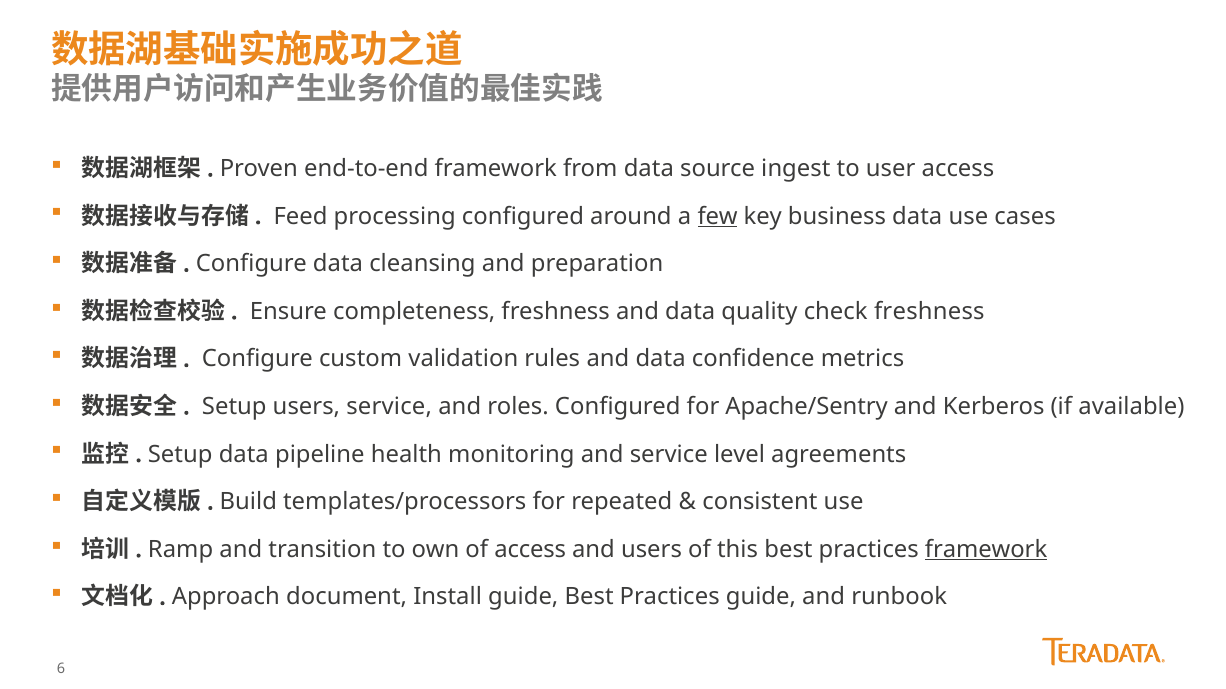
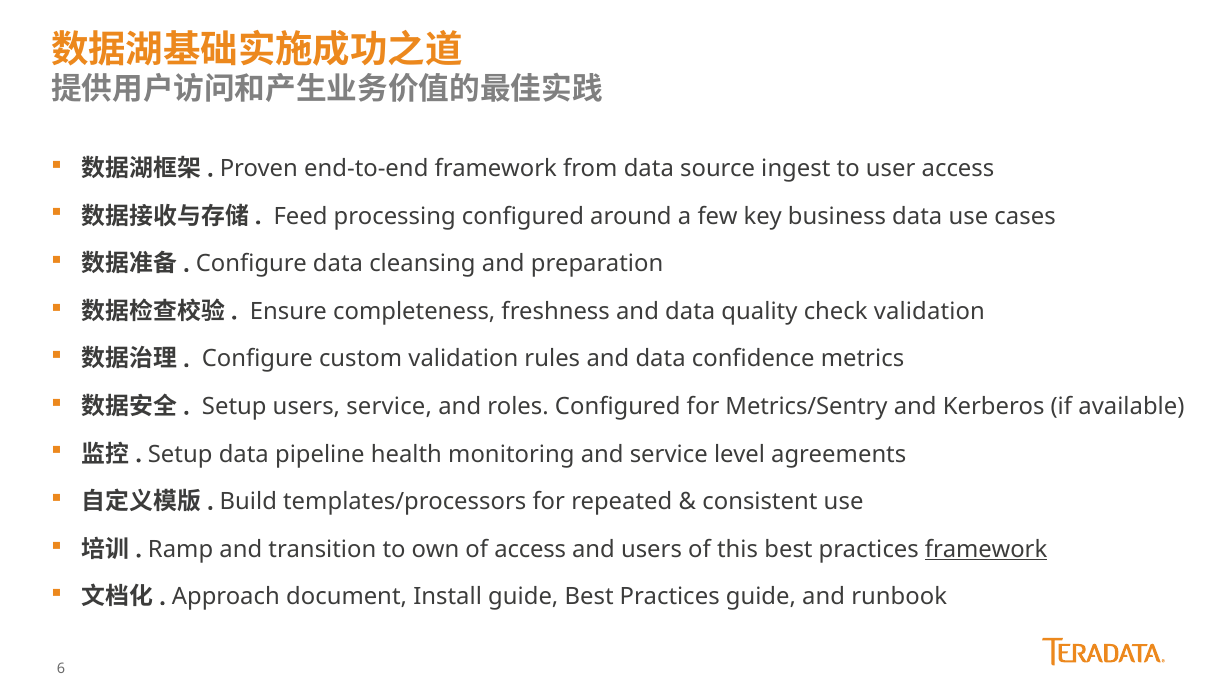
few underline: present -> none (718, 216)
check freshness: freshness -> validation (929, 312)
Apache/Sentry: Apache/Sentry -> Metrics/Sentry (807, 407)
